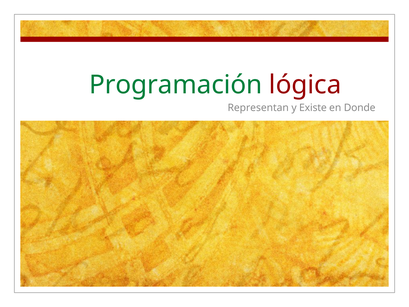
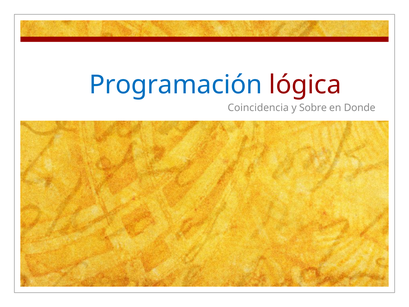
Programación colour: green -> blue (176, 85)
Representan: Representan -> Coincidencia (258, 108)
Existe: Existe -> Sobre (313, 108)
